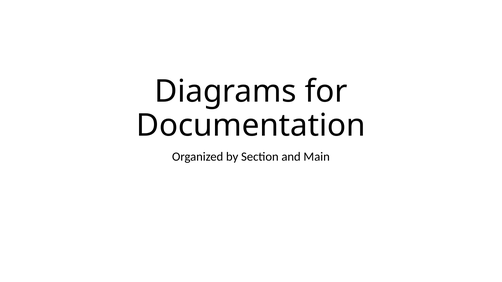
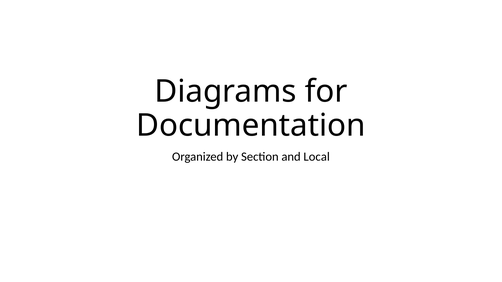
Main: Main -> Local (317, 157)
